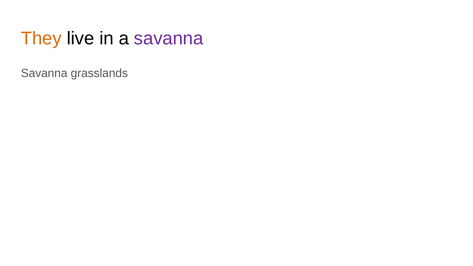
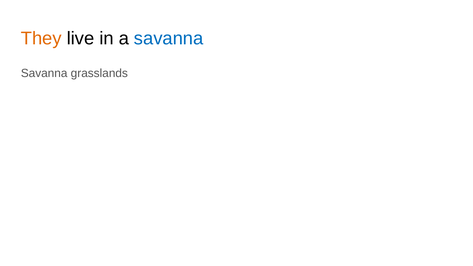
savanna colour: purple -> blue (169, 38)
